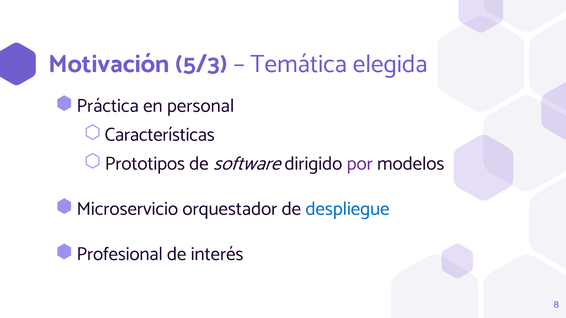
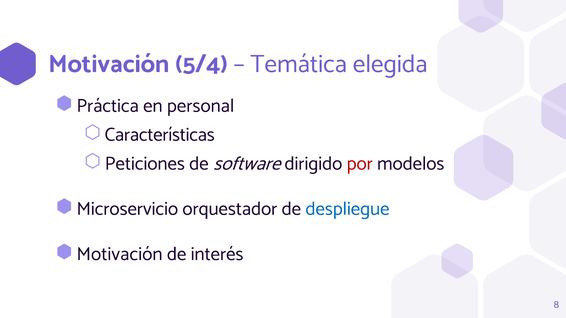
5/3: 5/3 -> 5/4 (201, 64)
Prototipos: Prototipos -> Peticiones (145, 164)
por colour: purple -> red (360, 164)
Profesional: Profesional -> Motivación (119, 254)
